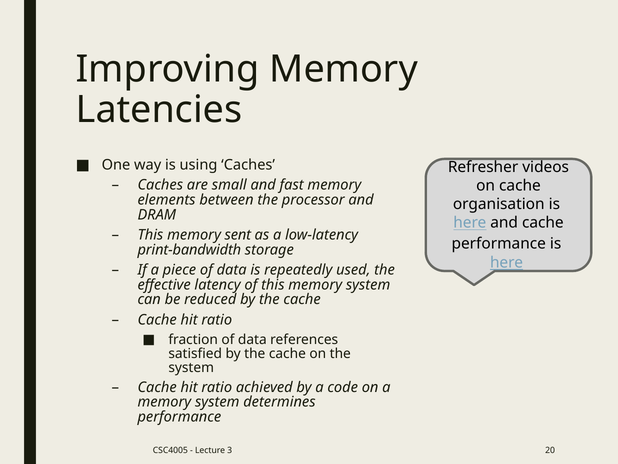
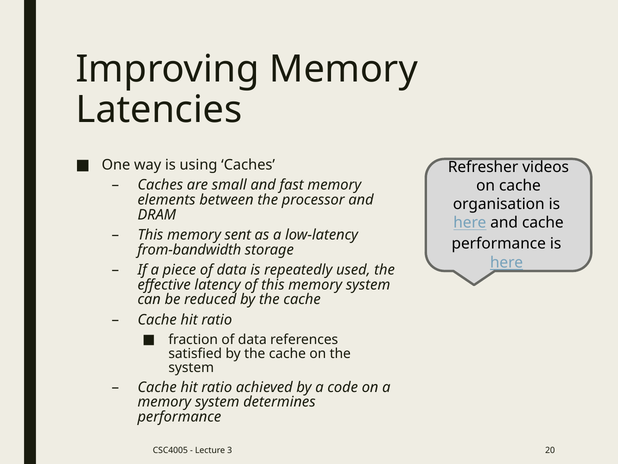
print-bandwidth: print-bandwidth -> from-bandwidth (189, 249)
